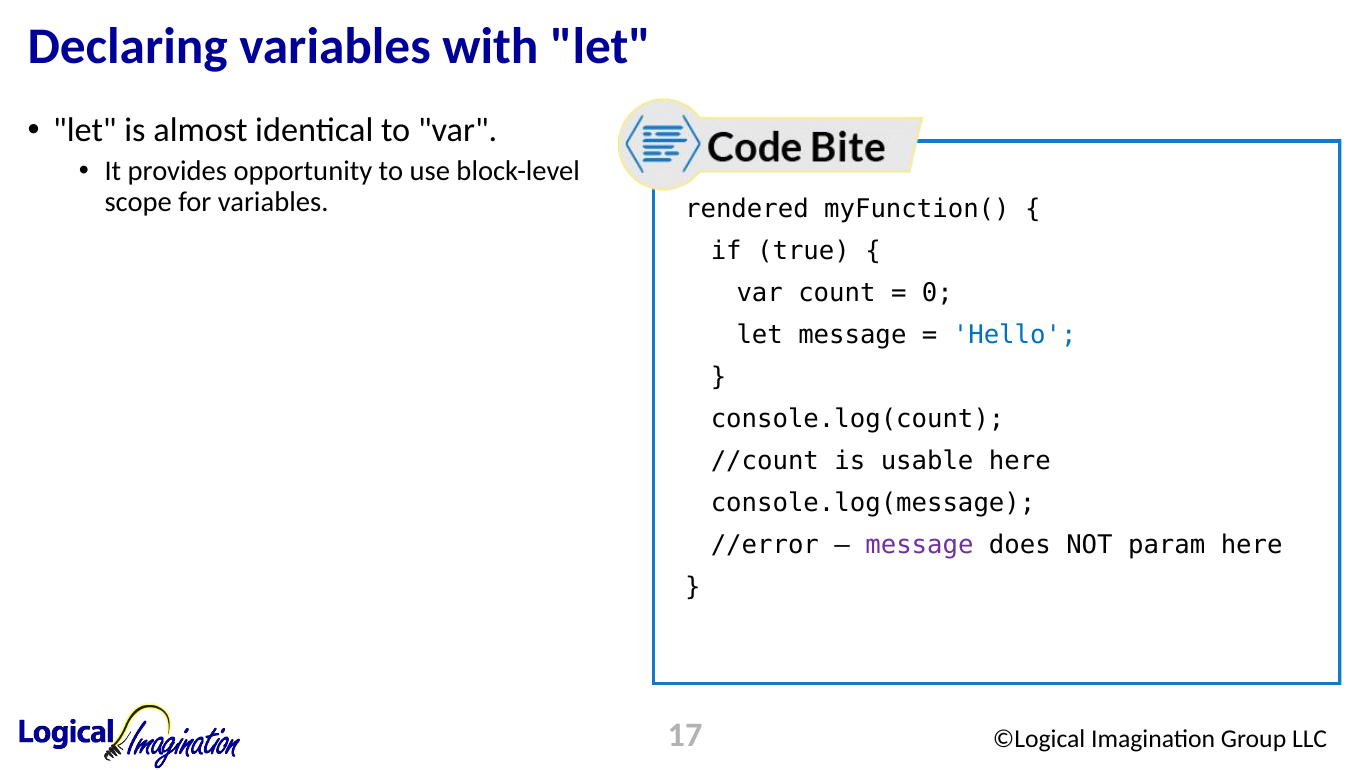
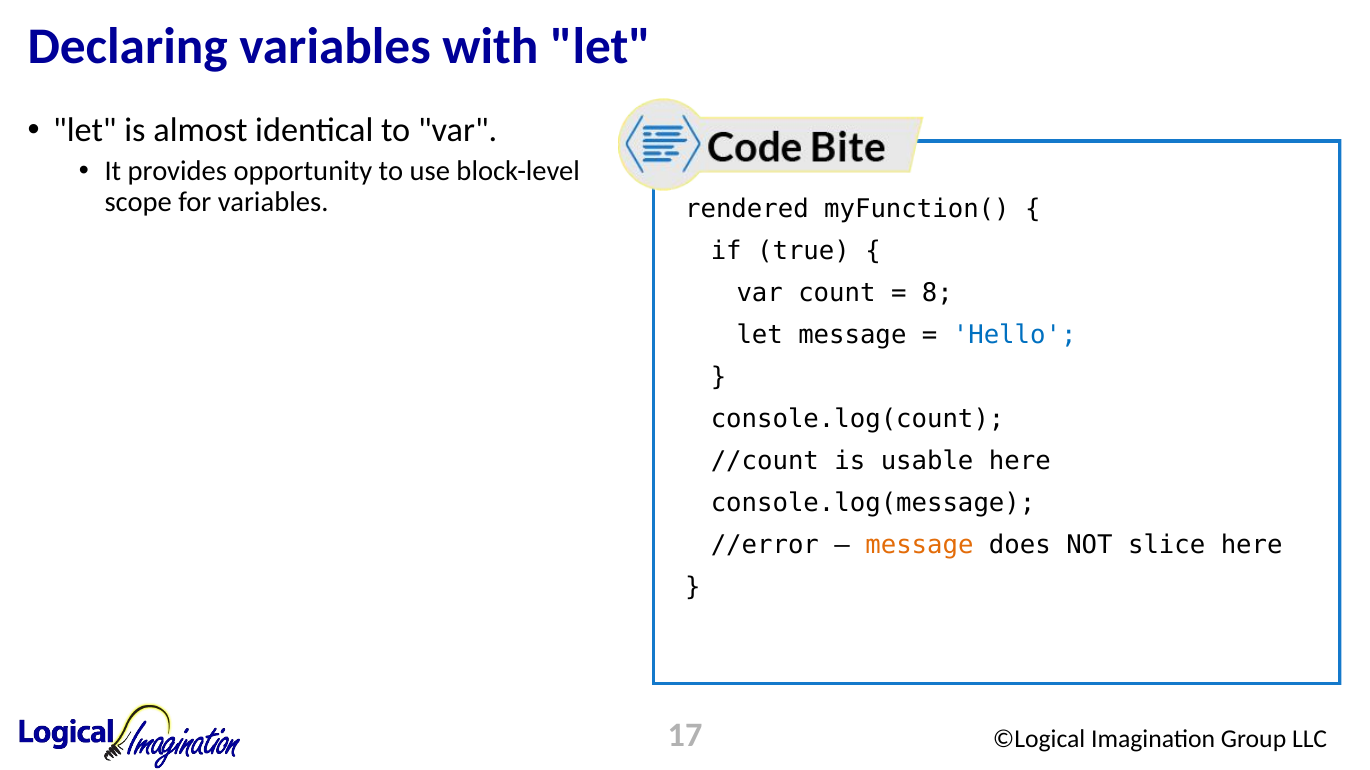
0: 0 -> 8 (937, 294)
message colour: purple -> orange (919, 546)
param: param -> slice (1167, 546)
